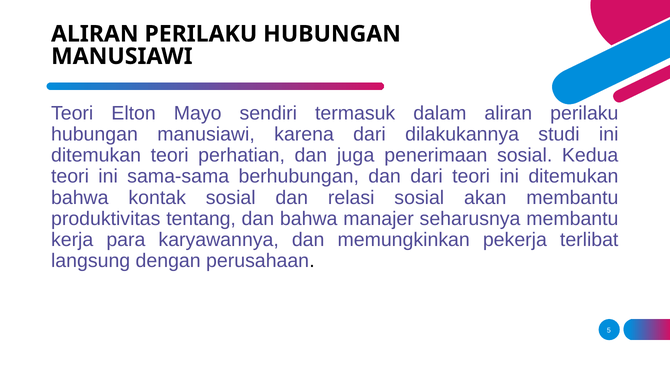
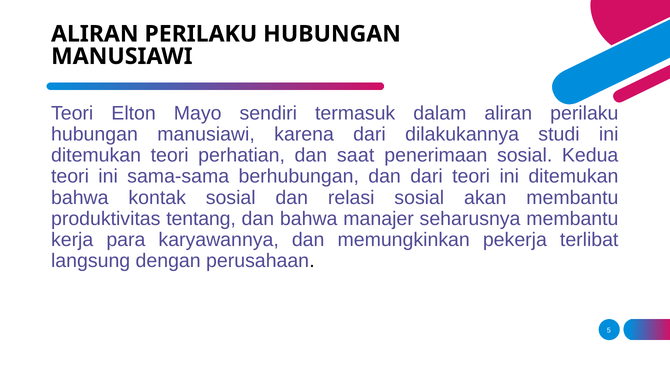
juga: juga -> saat (356, 155)
